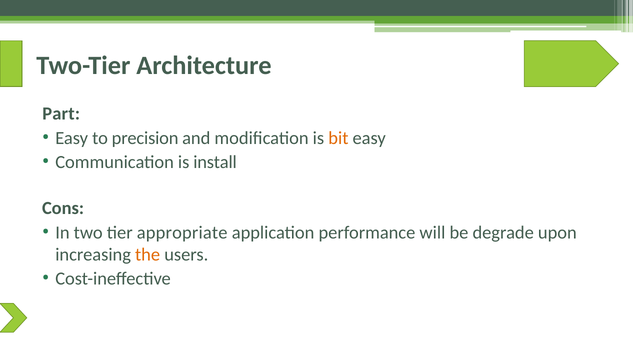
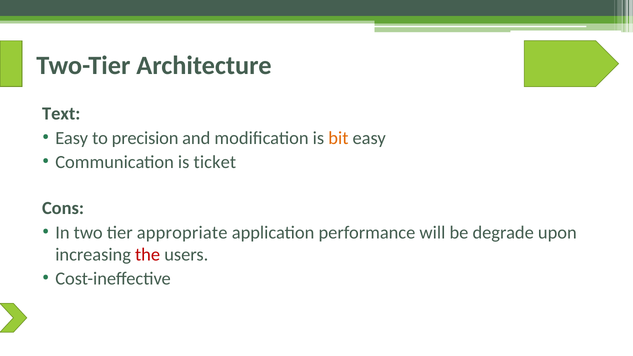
Part: Part -> Text (61, 114)
install: install -> ticket (215, 162)
the colour: orange -> red (148, 255)
